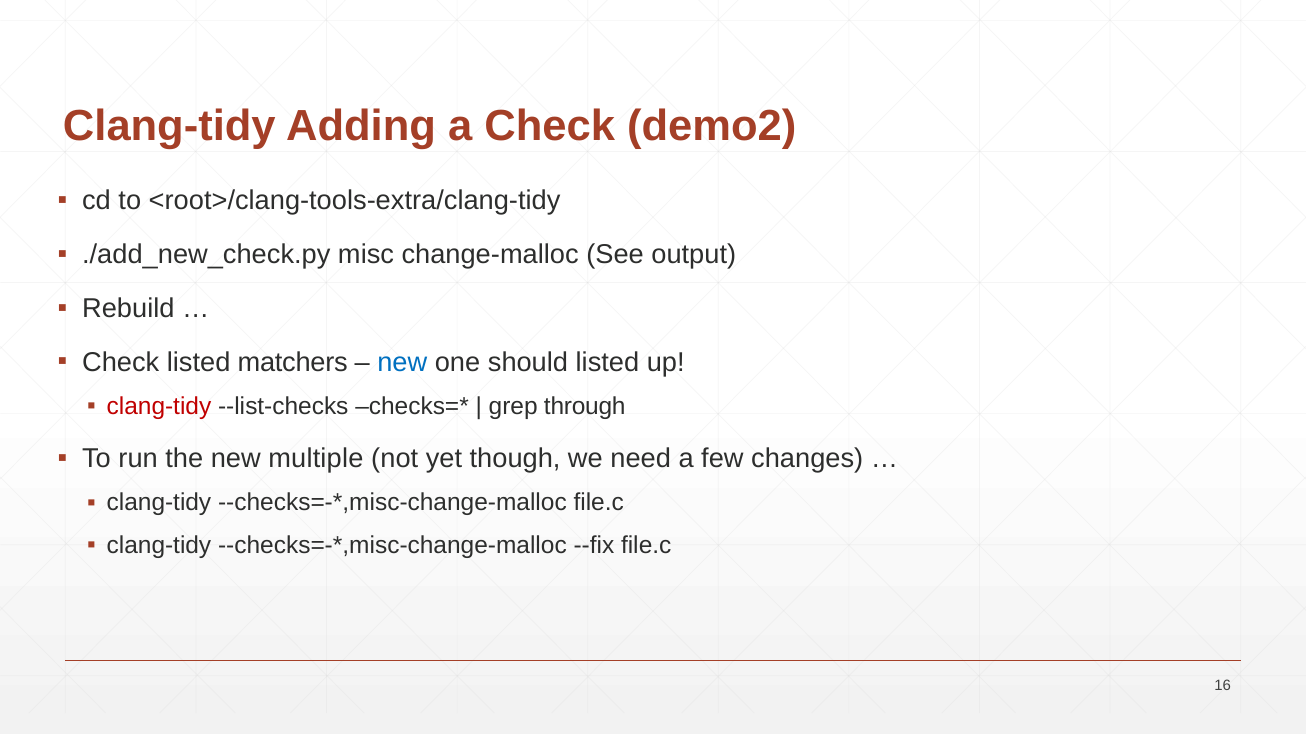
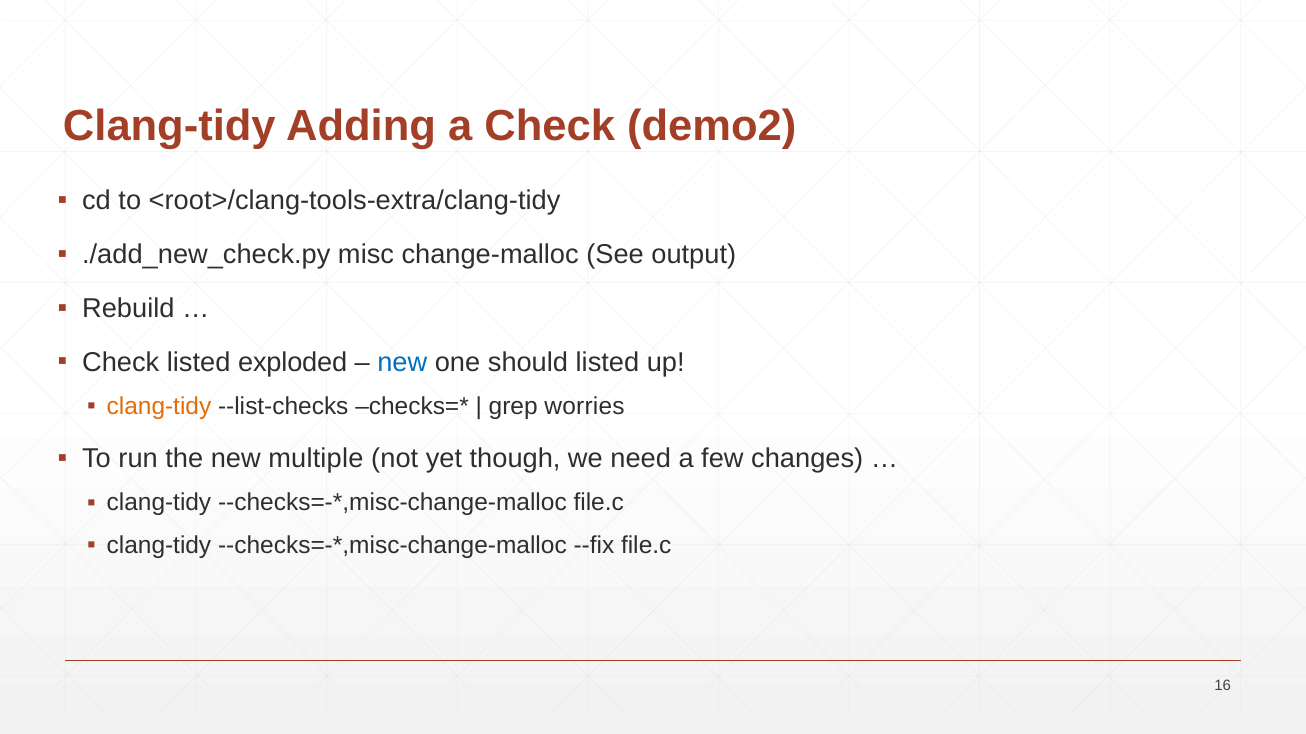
matchers: matchers -> exploded (293, 362)
clang-tidy colour: red -> orange (159, 407)
through: through -> worries (585, 407)
